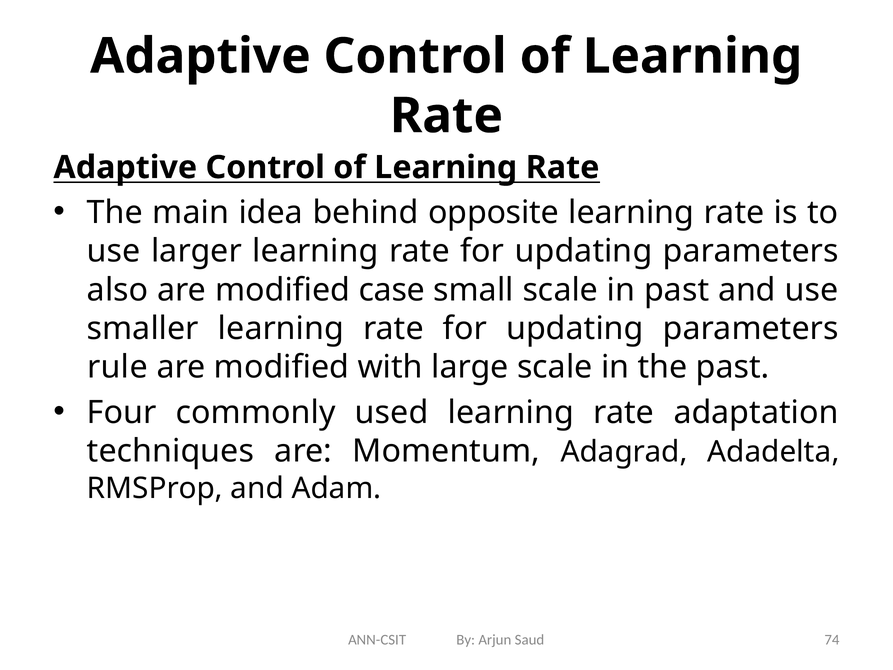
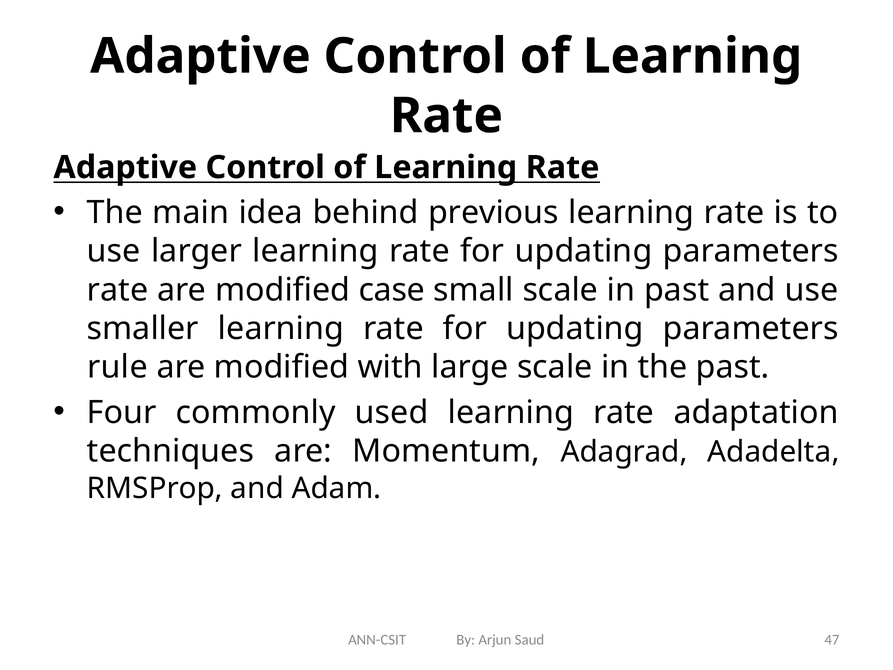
opposite: opposite -> previous (493, 213)
also: also -> rate (118, 290)
74: 74 -> 47 (832, 639)
